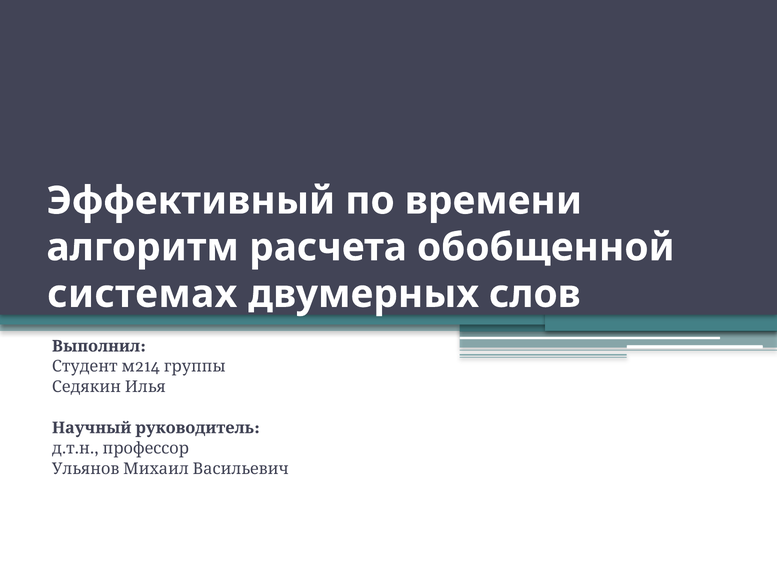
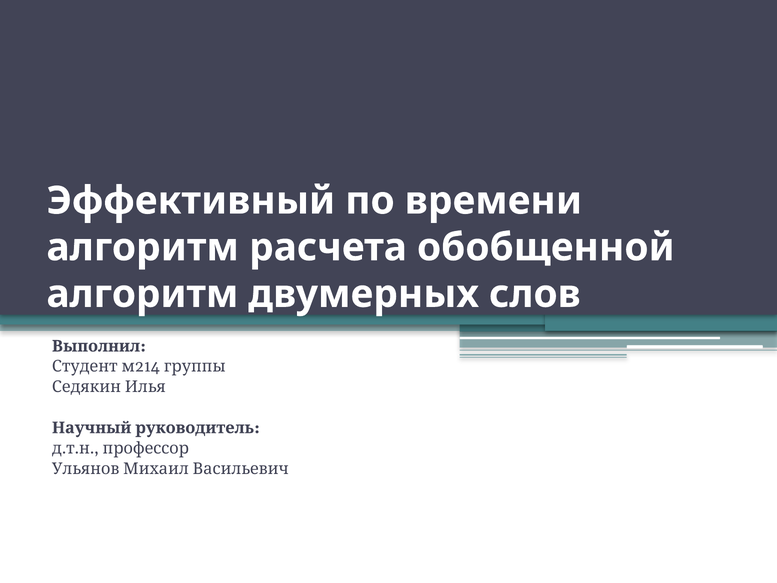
системах: системах -> алгоритм (142, 294)
